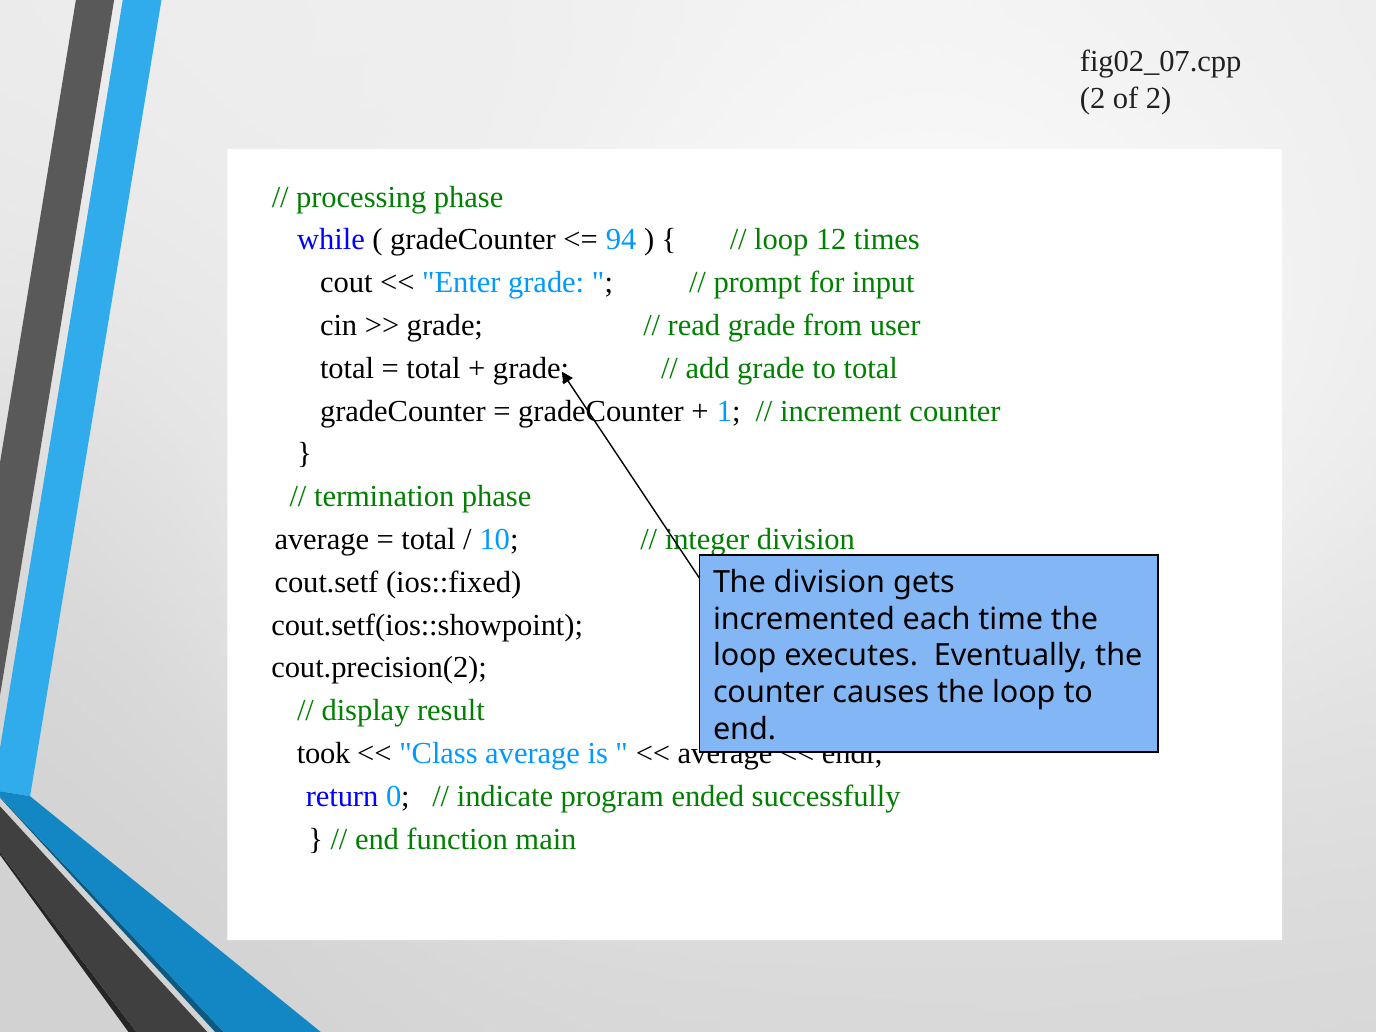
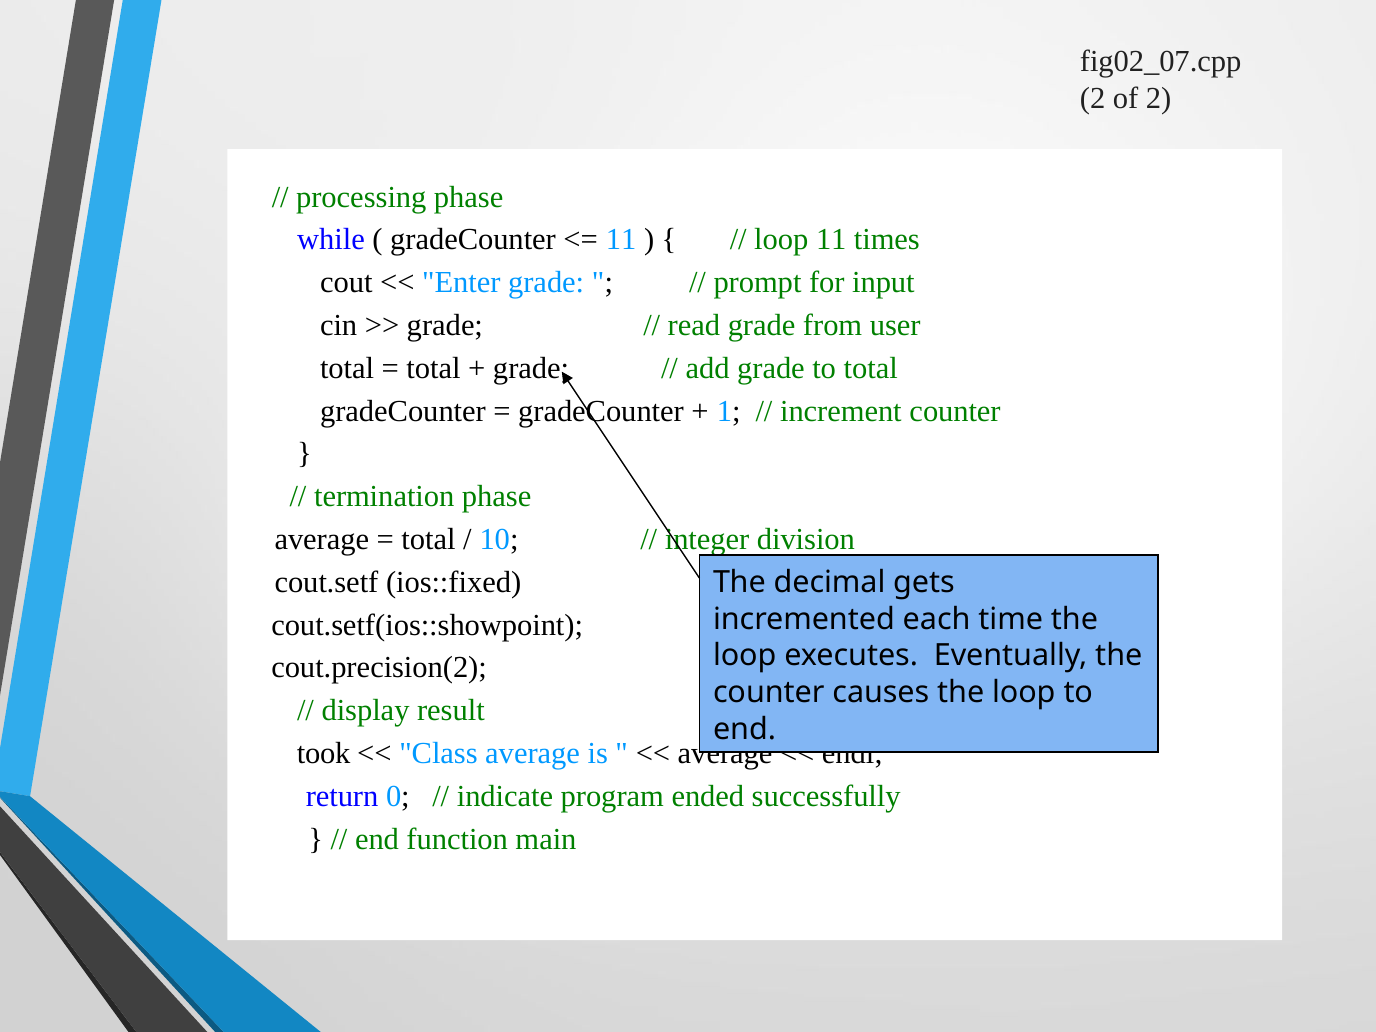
94: 94 -> 11 (621, 240)
loop 12: 12 -> 11 (831, 240)
The division: division -> decimal (830, 582)
